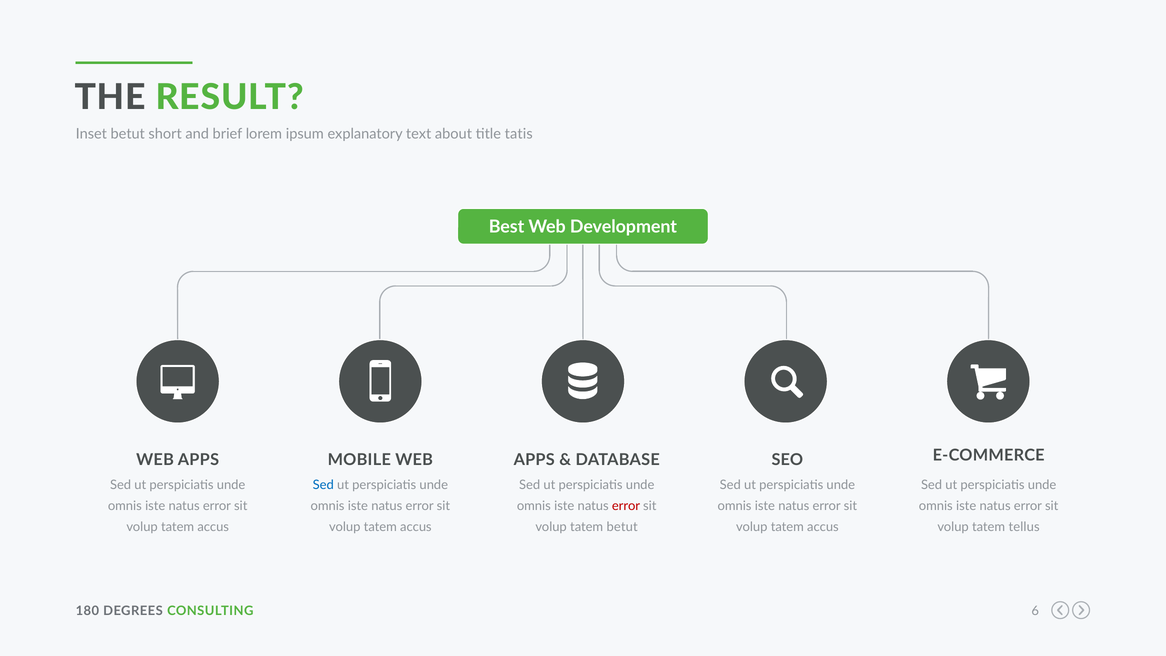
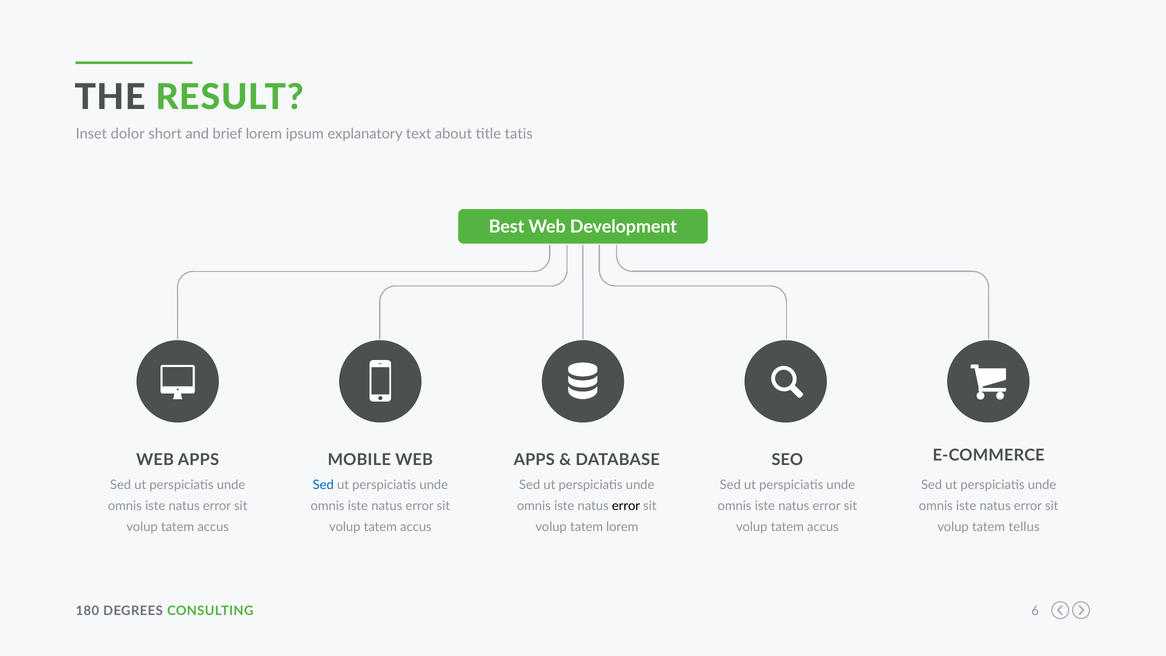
Inset betut: betut -> dolor (128, 134)
error colour: red -> black (626, 506)
tatem betut: betut -> lorem (622, 527)
